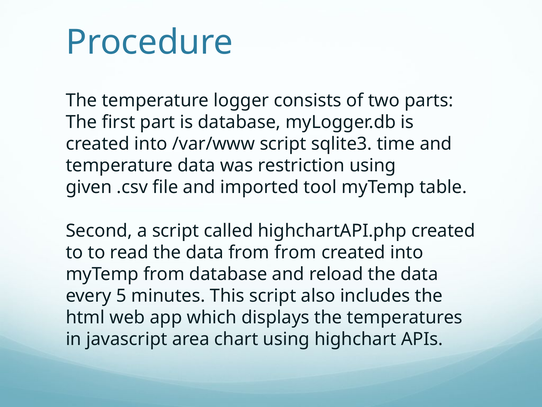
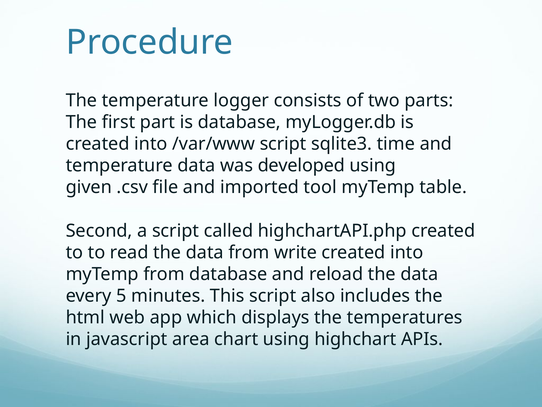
restriction: restriction -> developed (301, 165)
from from: from -> write (296, 252)
